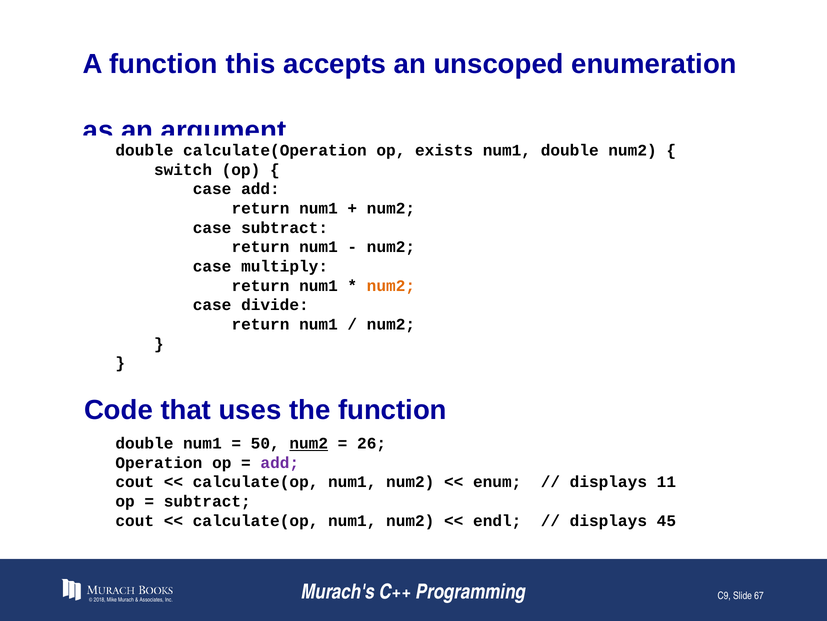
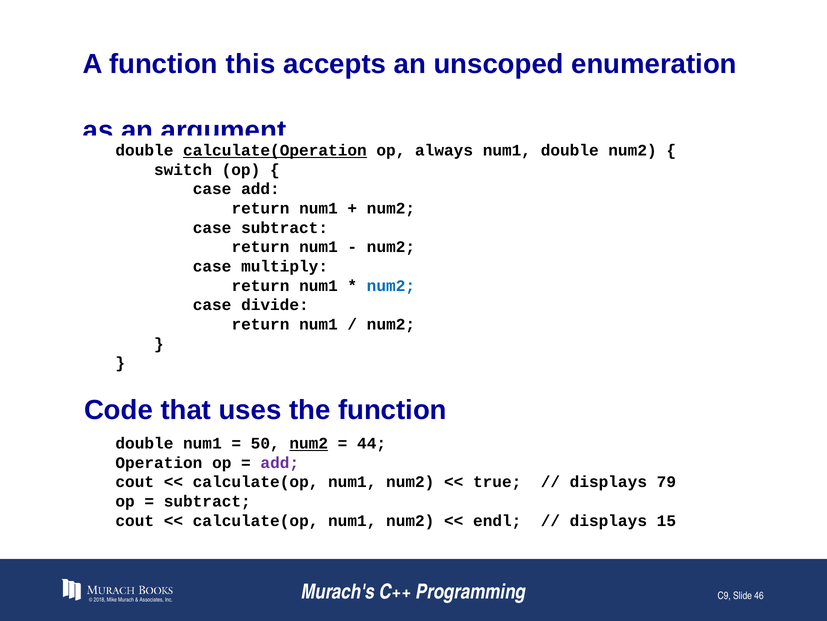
calculate(Operation underline: none -> present (275, 150)
exists: exists -> always (444, 150)
num2 colour: orange -> blue (391, 285)
26: 26 -> 44 (372, 443)
enum: enum -> true (497, 481)
11: 11 -> 79 (666, 481)
45: 45 -> 15 (666, 520)
67: 67 -> 46 (759, 595)
